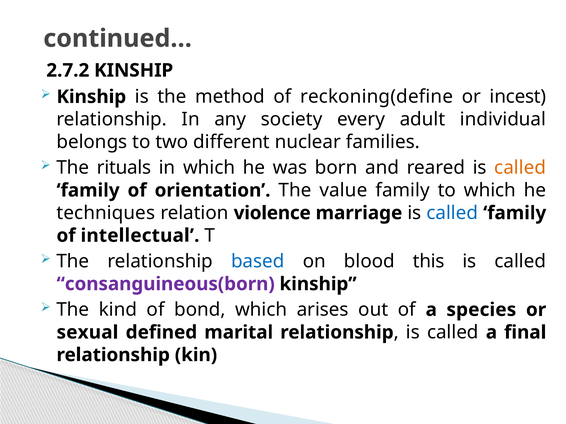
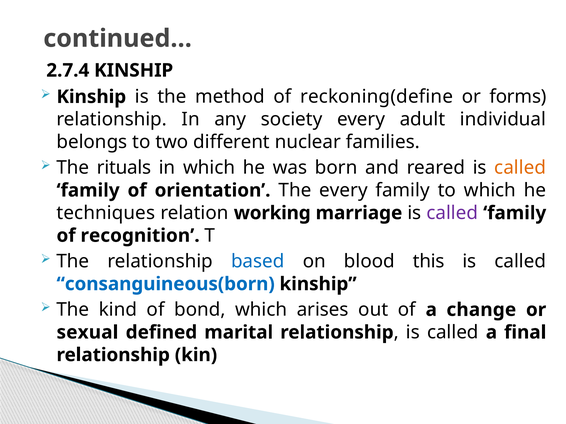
2.7.2: 2.7.2 -> 2.7.4 (68, 70)
incest: incest -> forms (518, 97)
The value: value -> every (343, 191)
violence: violence -> working (272, 213)
called colour: blue -> purple (452, 213)
intellectual: intellectual -> recognition (140, 236)
consanguineous(born colour: purple -> blue (166, 284)
species: species -> change (481, 310)
